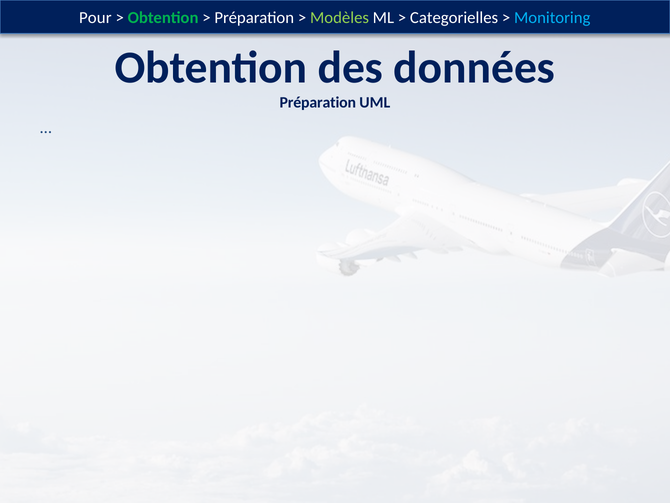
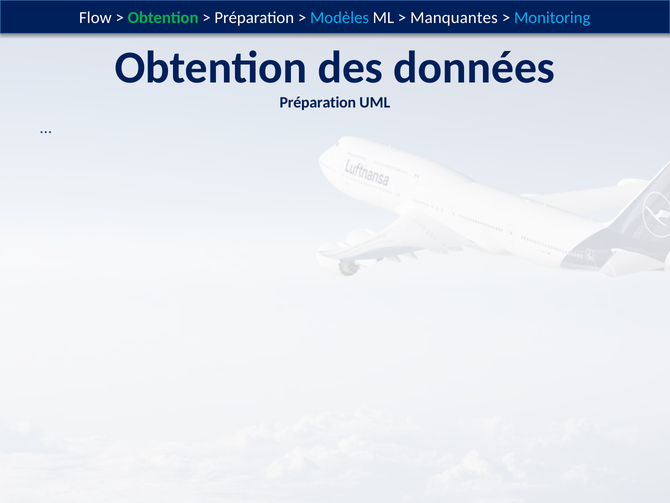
Pour: Pour -> Flow (95, 18)
Modèles colour: light green -> light blue (340, 18)
Categorielles: Categorielles -> Manquantes (454, 18)
